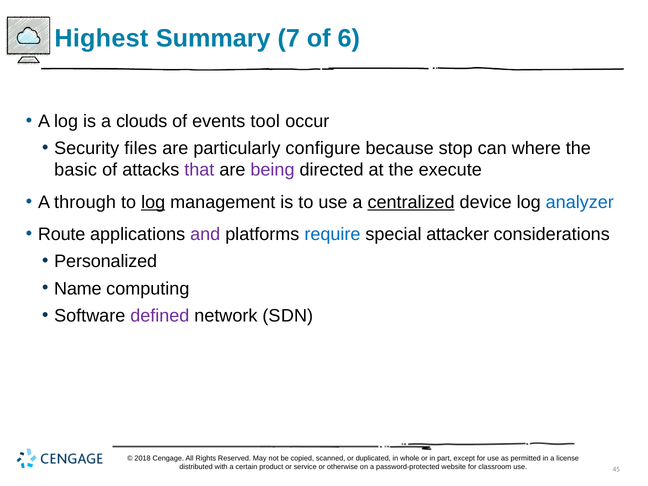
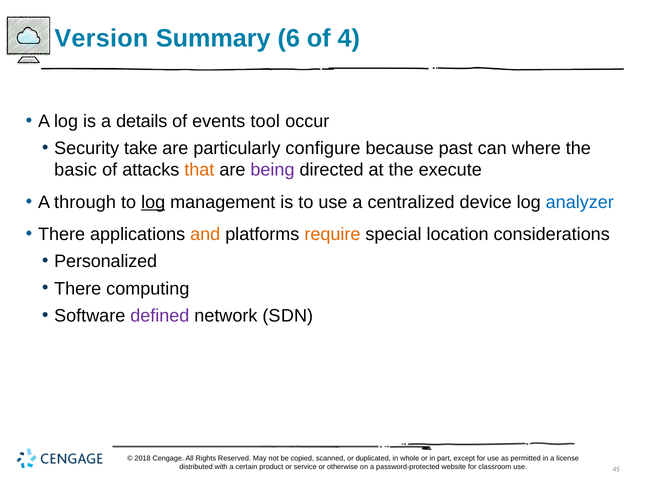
Highest: Highest -> Version (101, 39)
7: 7 -> 6 (289, 39)
6: 6 -> 4 (349, 39)
clouds: clouds -> details (142, 121)
files: files -> take (141, 148)
stop: stop -> past (456, 148)
that colour: purple -> orange (199, 170)
centralized underline: present -> none (411, 202)
Route: Route -> There (62, 235)
and colour: purple -> orange (205, 235)
require colour: blue -> orange (332, 235)
attacker: attacker -> location (458, 235)
Name: Name -> There (78, 289)
